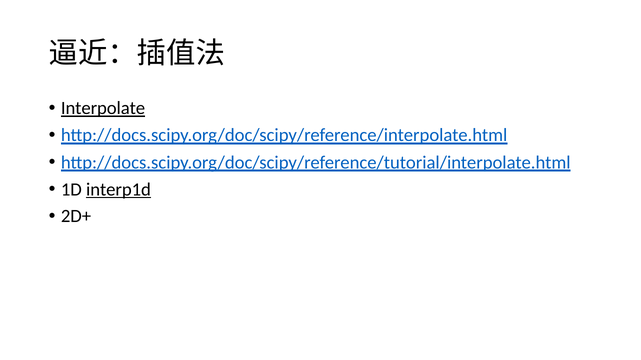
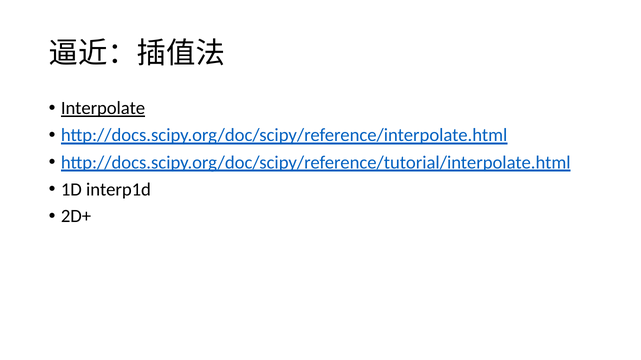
interp1d underline: present -> none (118, 190)
